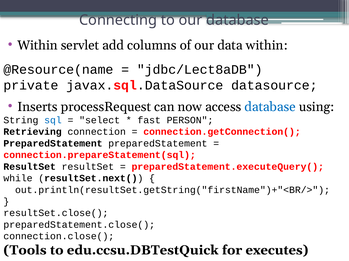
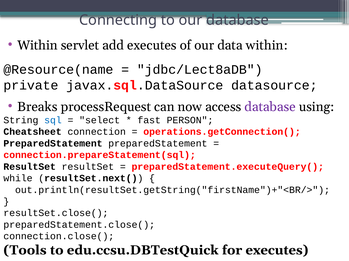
add columns: columns -> executes (152, 45)
Inserts: Inserts -> Breaks (37, 107)
database colour: blue -> purple (270, 107)
Retrieving: Retrieving -> Cheatsheet (33, 132)
connection.getConnection(: connection.getConnection( -> operations.getConnection( (222, 132)
